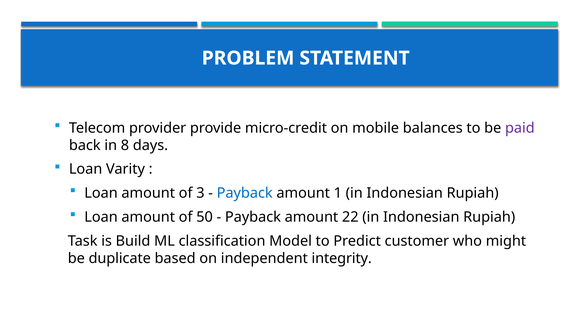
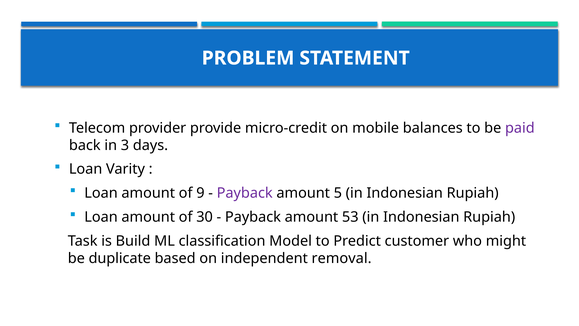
8: 8 -> 3 (125, 145)
3: 3 -> 9 (200, 193)
Payback colour: blue -> purple (245, 193)
1: 1 -> 5 (338, 193)
50: 50 -> 30 (205, 217)
22: 22 -> 53 (350, 217)
integrity: integrity -> removal (342, 258)
